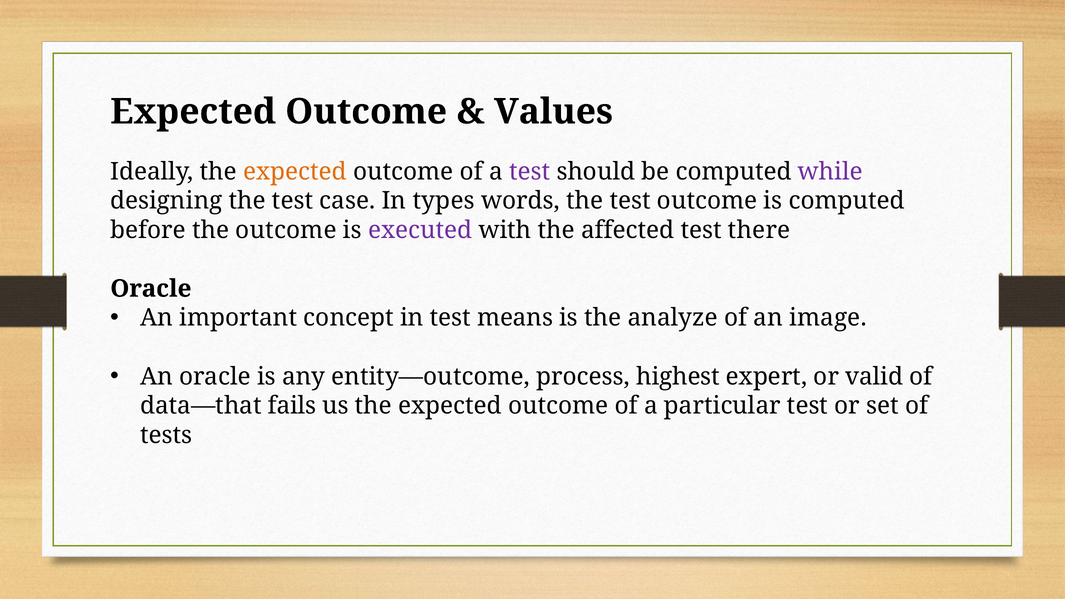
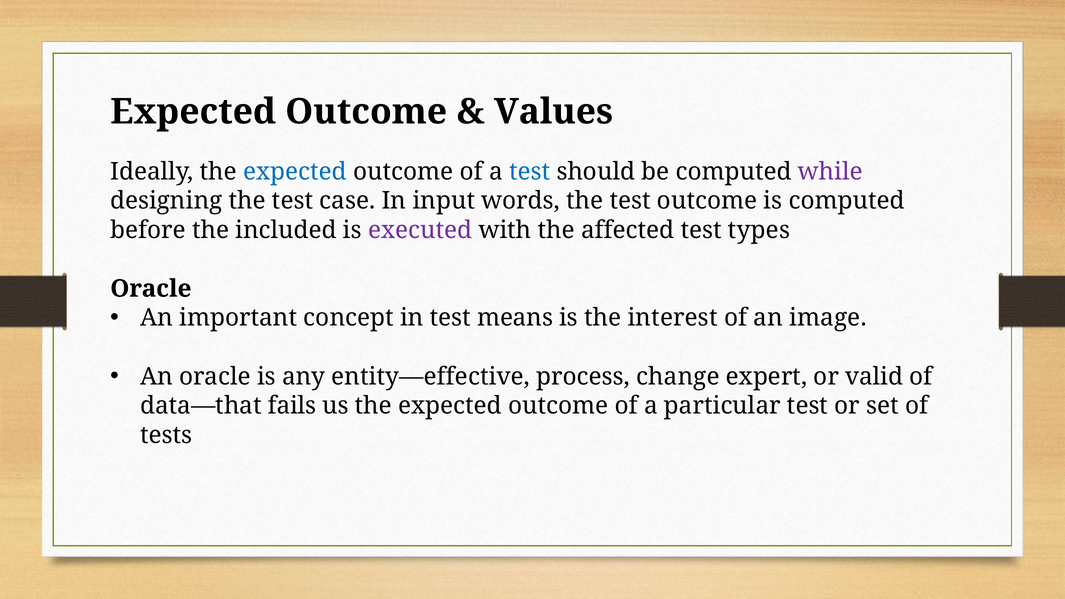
expected colour: orange -> blue (295, 172)
test colour: purple -> blue (530, 172)
types: types -> input (444, 201)
the outcome: outcome -> included (286, 230)
there: there -> types (759, 230)
analyze: analyze -> interest (673, 318)
entity—outcome: entity—outcome -> entity—effective (431, 377)
highest: highest -> change (678, 377)
